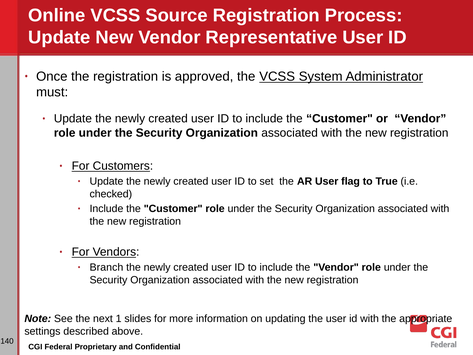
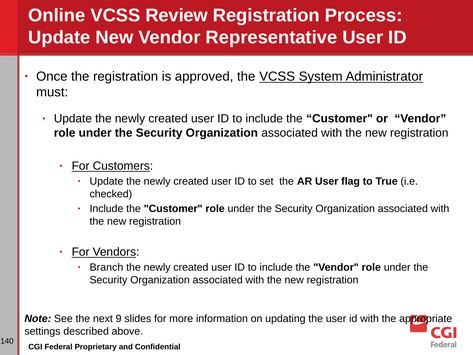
Source: Source -> Review (177, 15)
1: 1 -> 9 (119, 318)
